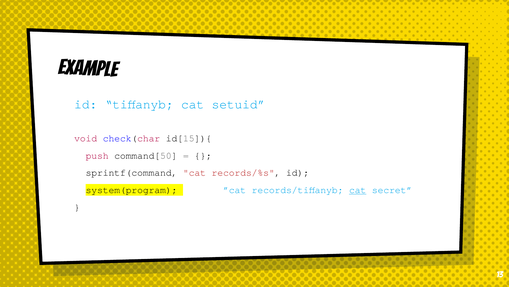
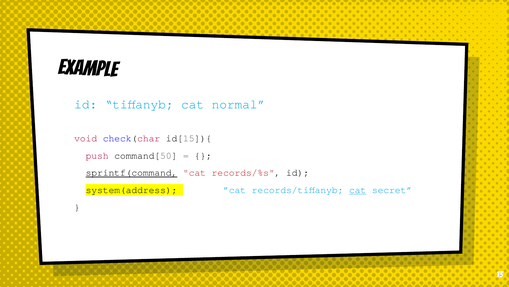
setuid: setuid -> normal (238, 104)
sprintf(command underline: none -> present (131, 172)
system(program: system(program -> system(address (131, 190)
